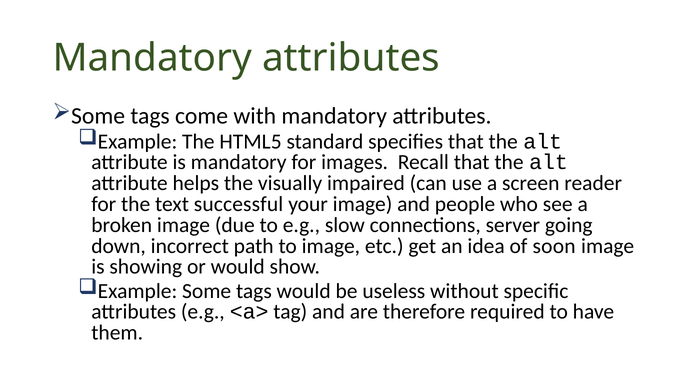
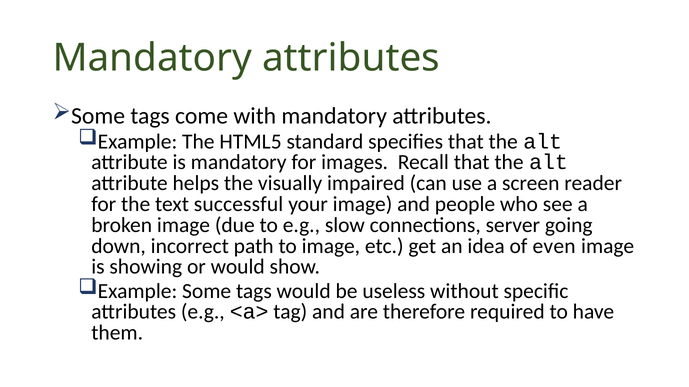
soon: soon -> even (554, 246)
